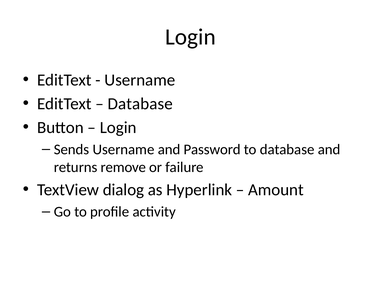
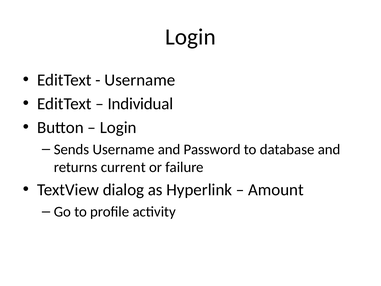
Database: Database -> Individual (140, 104)
remove: remove -> current (123, 167)
